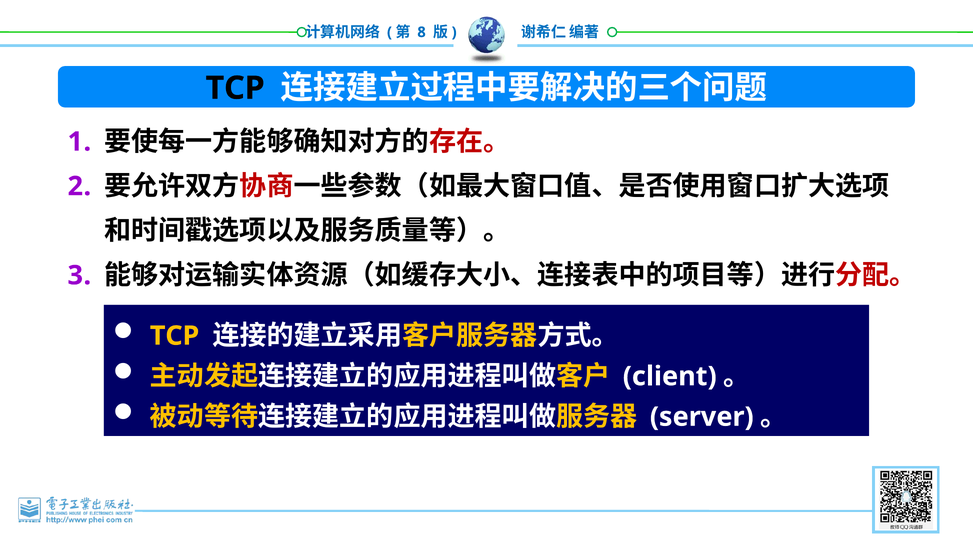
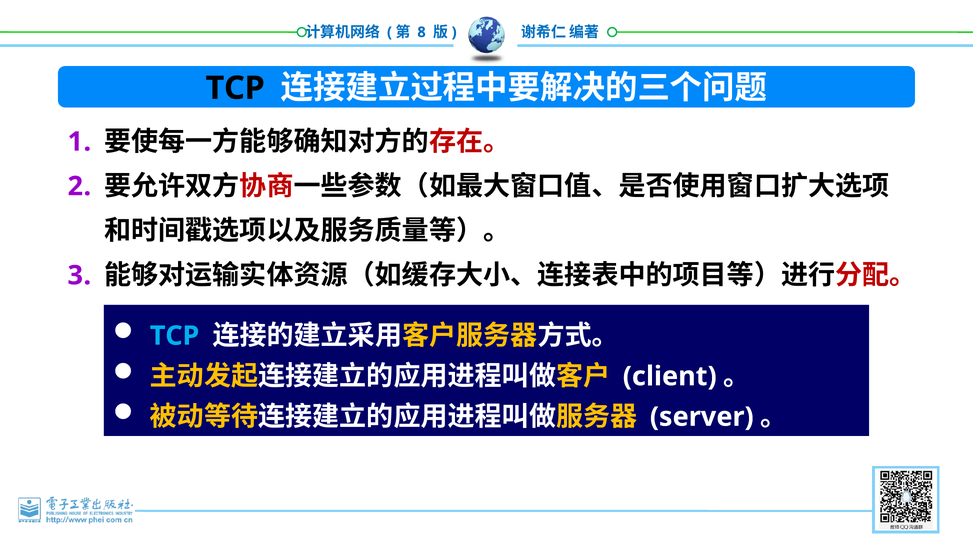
TCP colour: yellow -> light blue (175, 336)
